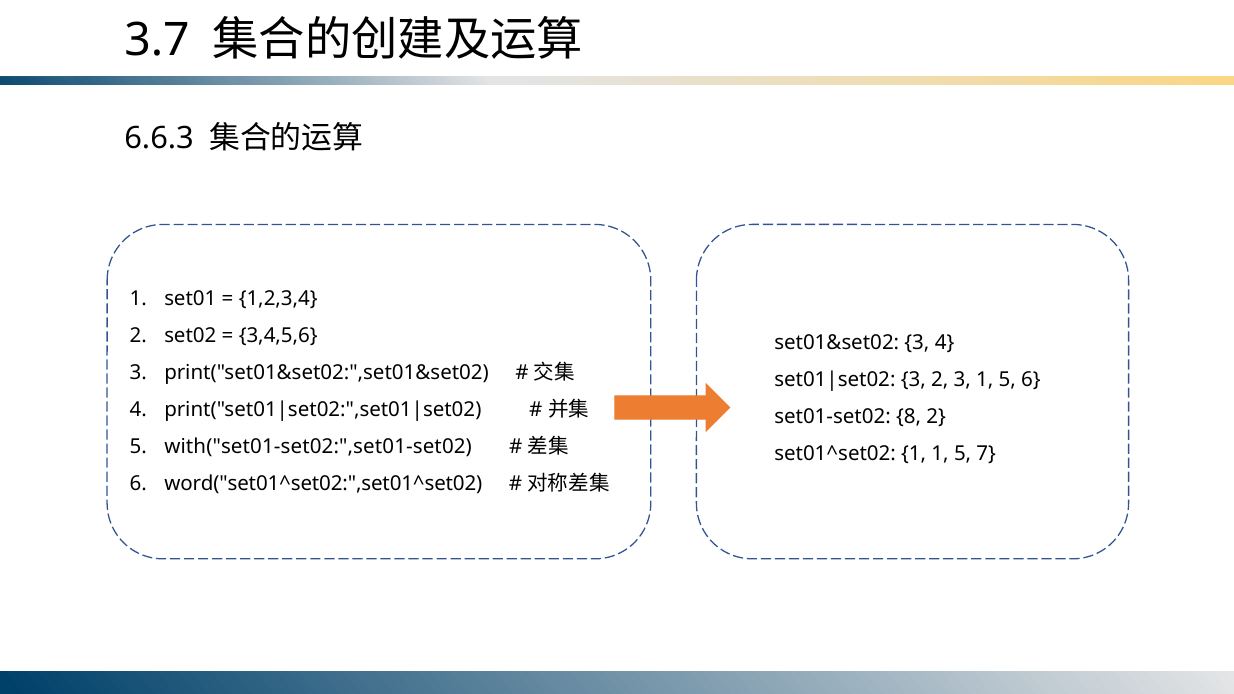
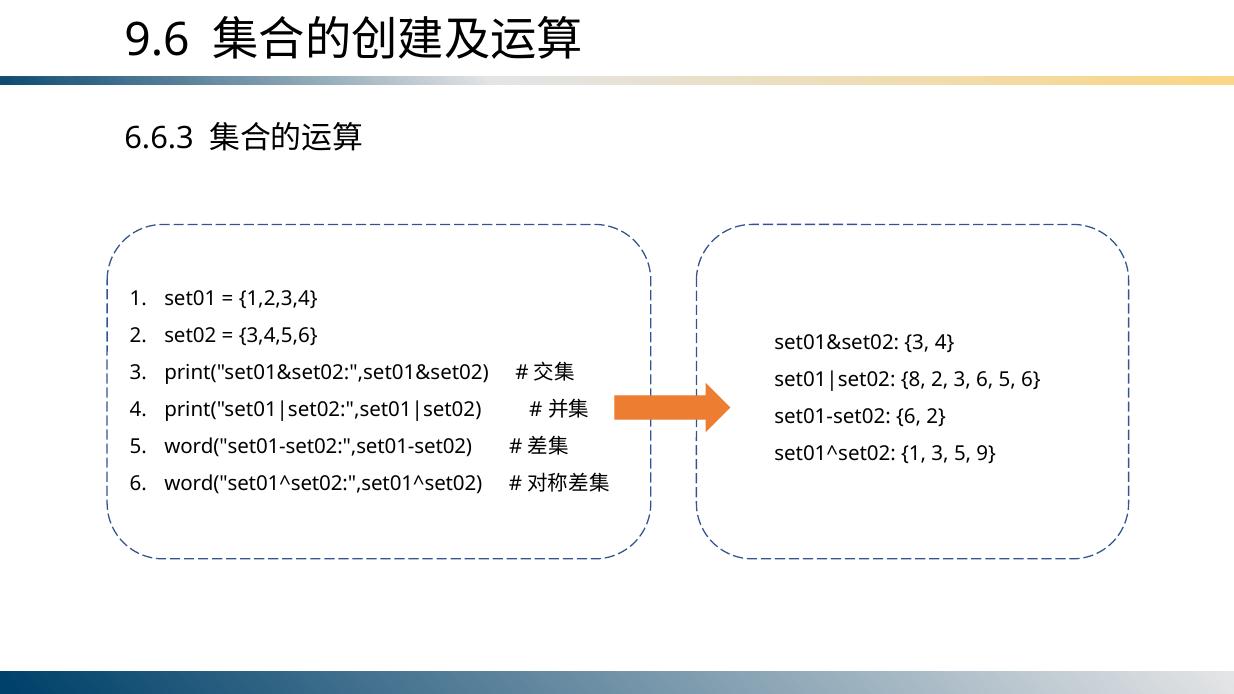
3.7: 3.7 -> 9.6 (157, 40)
3: 3 -> 8 (913, 380)
3 1: 1 -> 6 (985, 380)
set01-set02 8: 8 -> 6 (909, 417)
with("set01-set02:",set01-set02: with("set01-set02:",set01-set02 -> word("set01-set02:",set01-set02 (318, 447)
1 1: 1 -> 3 (940, 454)
7: 7 -> 9 (986, 454)
